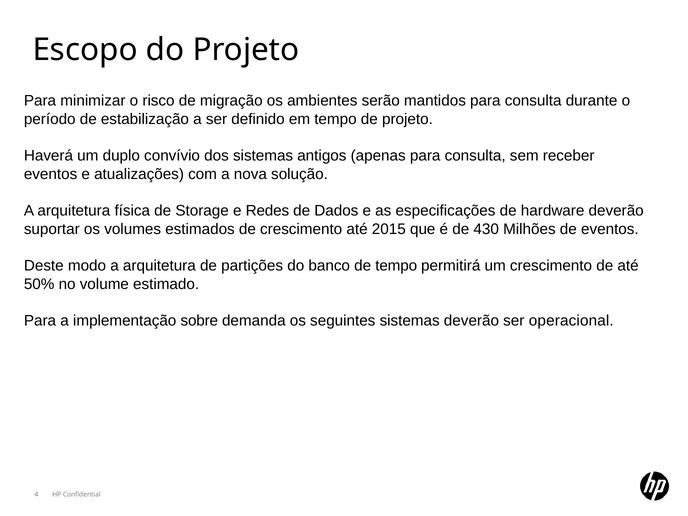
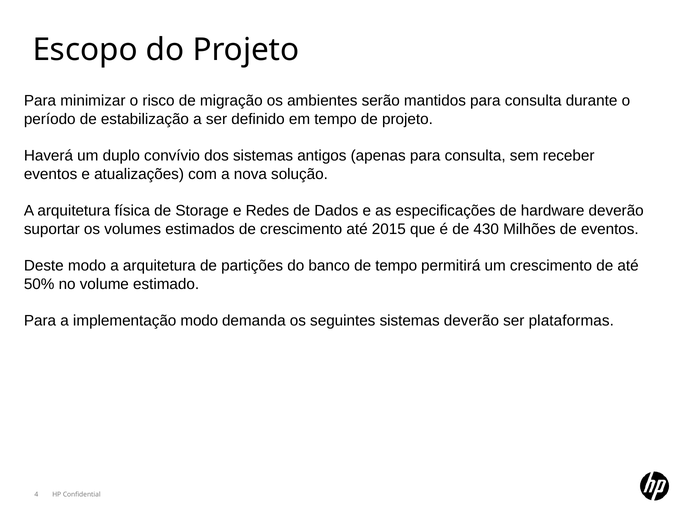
implementação sobre: sobre -> modo (199, 321)
operacional: operacional -> plataformas (571, 321)
